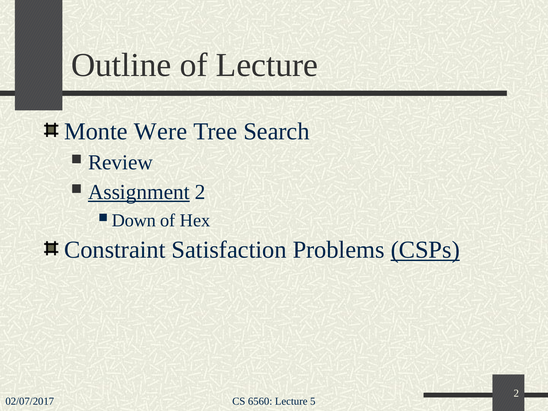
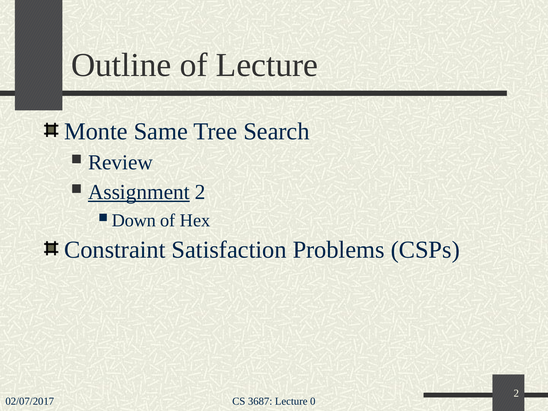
Were: Were -> Same (161, 131)
CSPs underline: present -> none (425, 250)
6560: 6560 -> 3687 (260, 401)
5: 5 -> 0 (313, 401)
